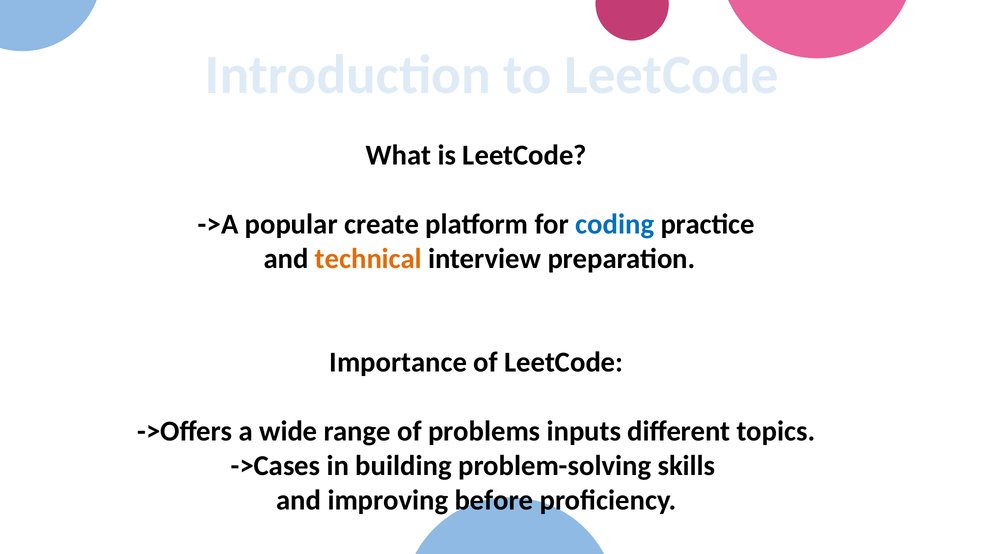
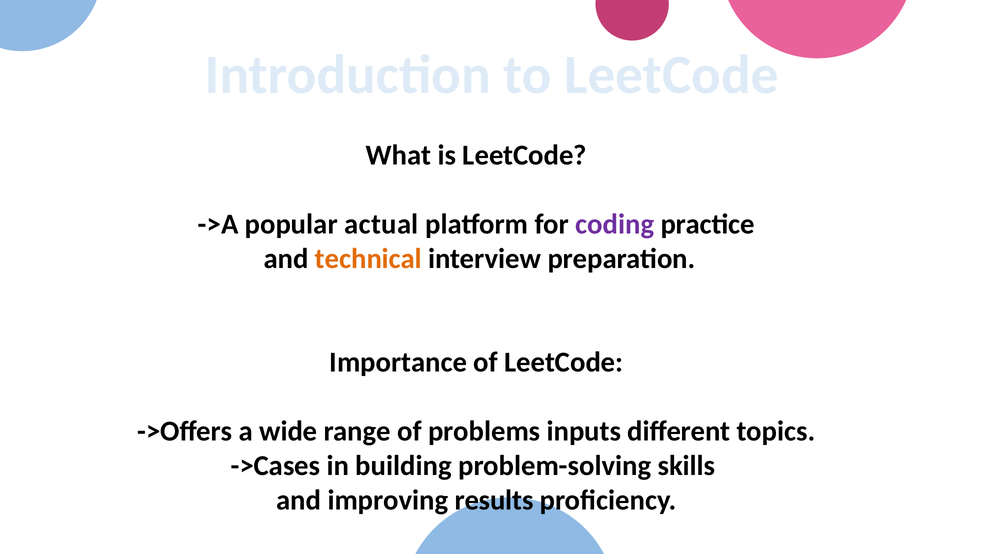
create: create -> actual (381, 224)
coding colour: blue -> purple (615, 224)
before: before -> results (494, 500)
